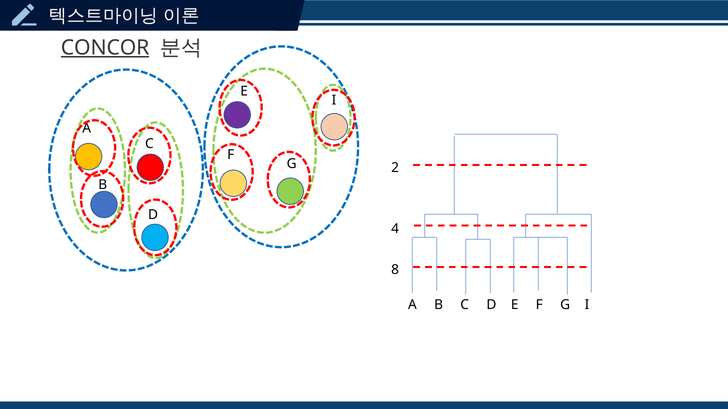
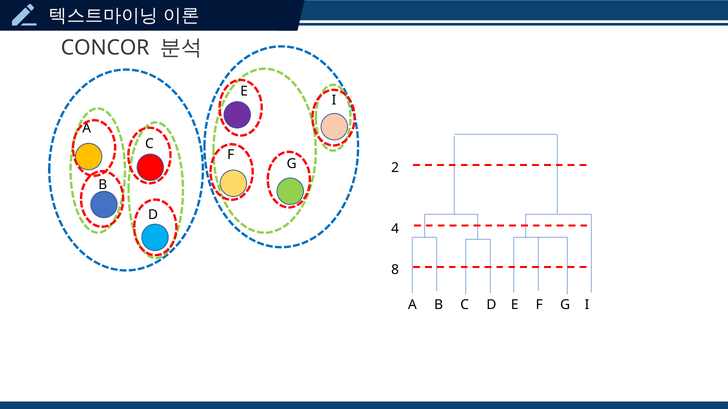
CONCOR underline: present -> none (105, 48)
